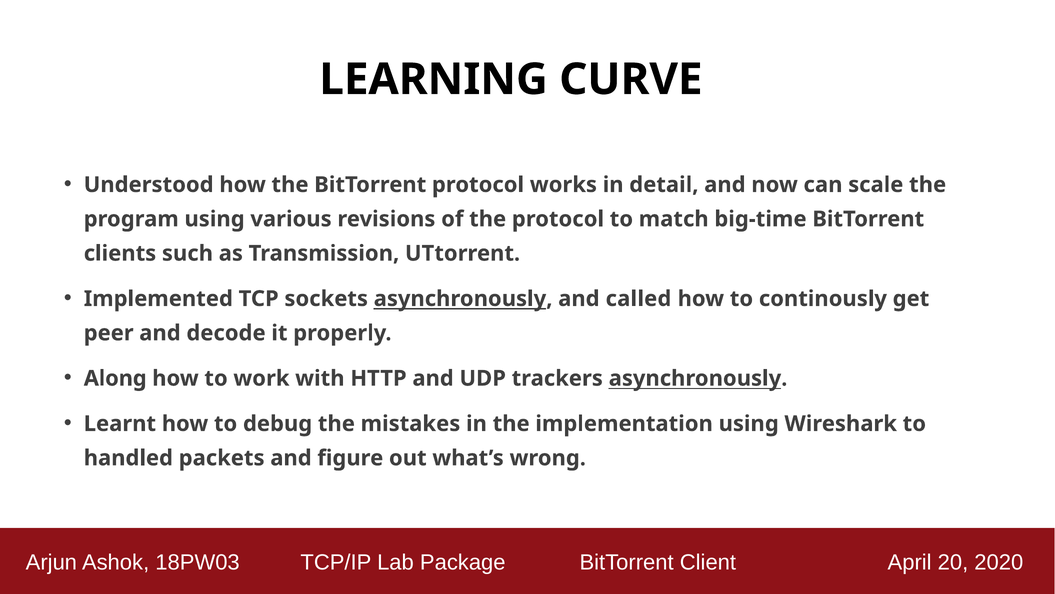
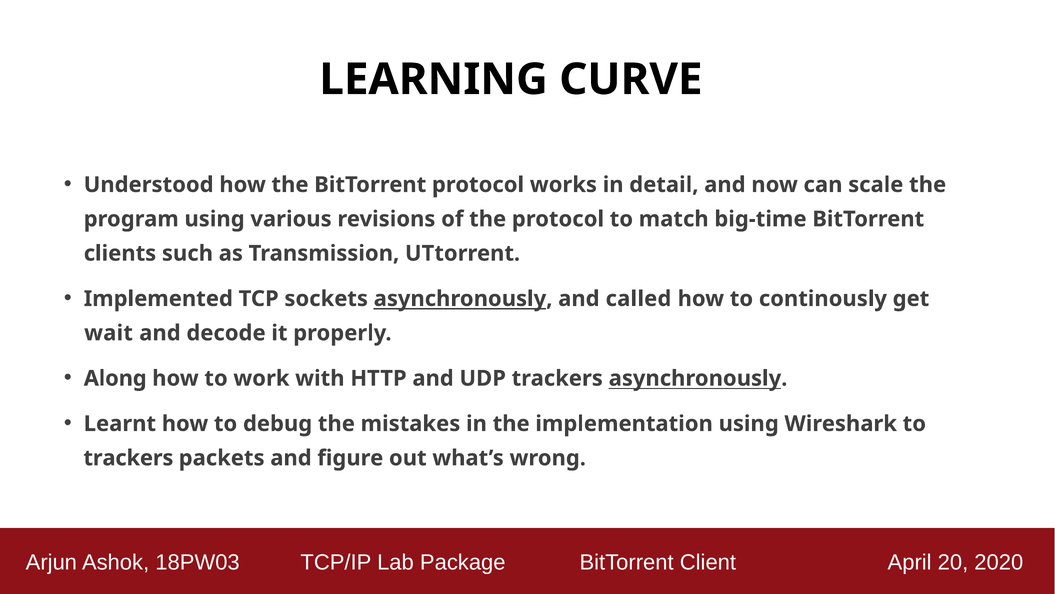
peer: peer -> wait (109, 333)
handled: handled -> trackers (128, 458)
